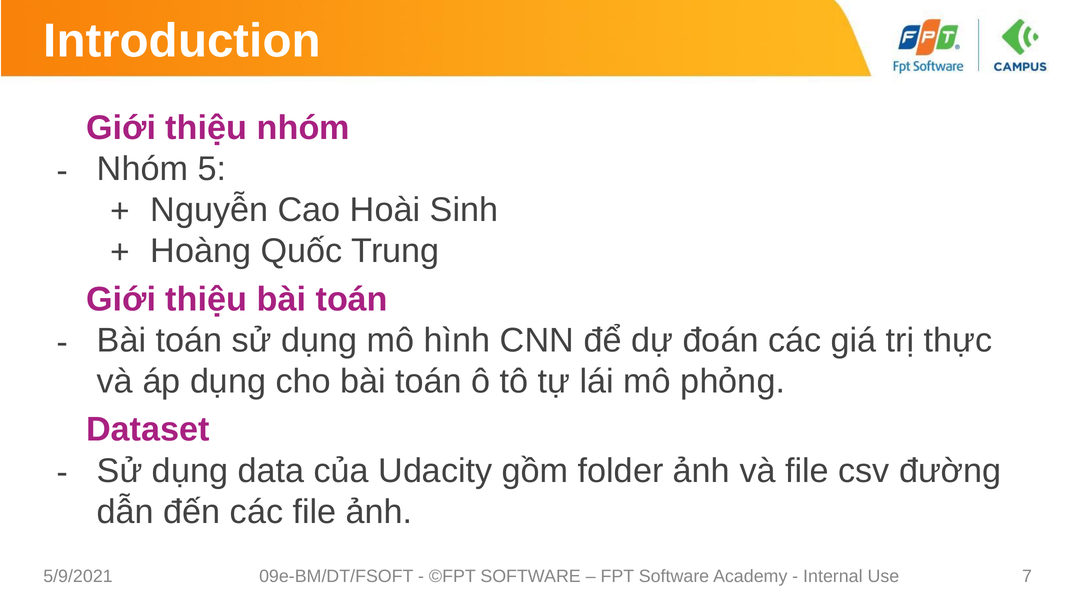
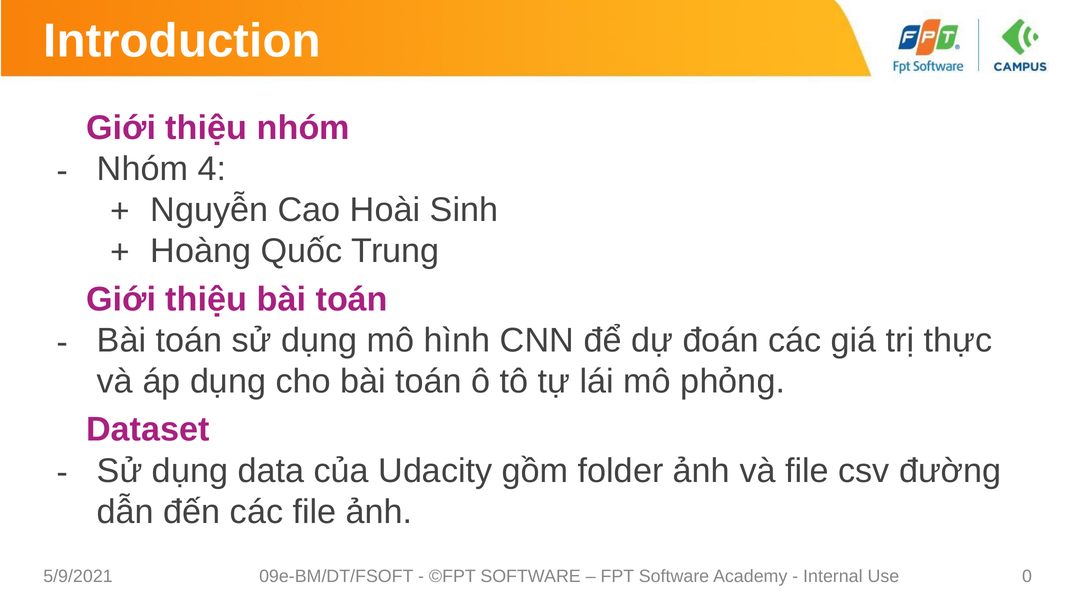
5: 5 -> 4 (212, 169)
7: 7 -> 0 (1027, 576)
